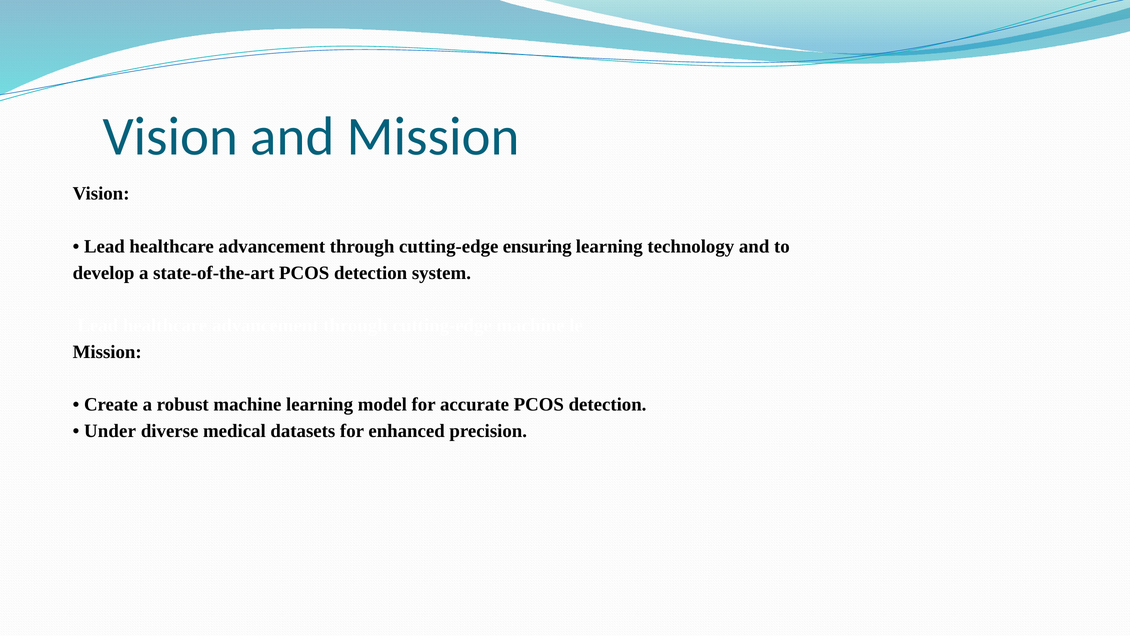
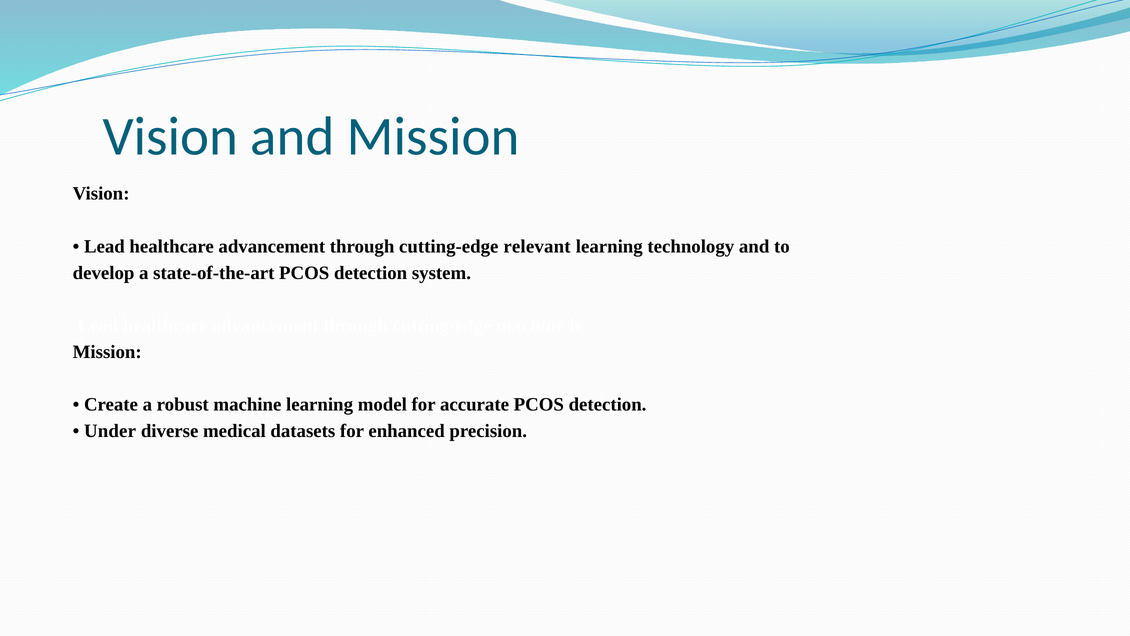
ensuring: ensuring -> relevant (537, 246)
